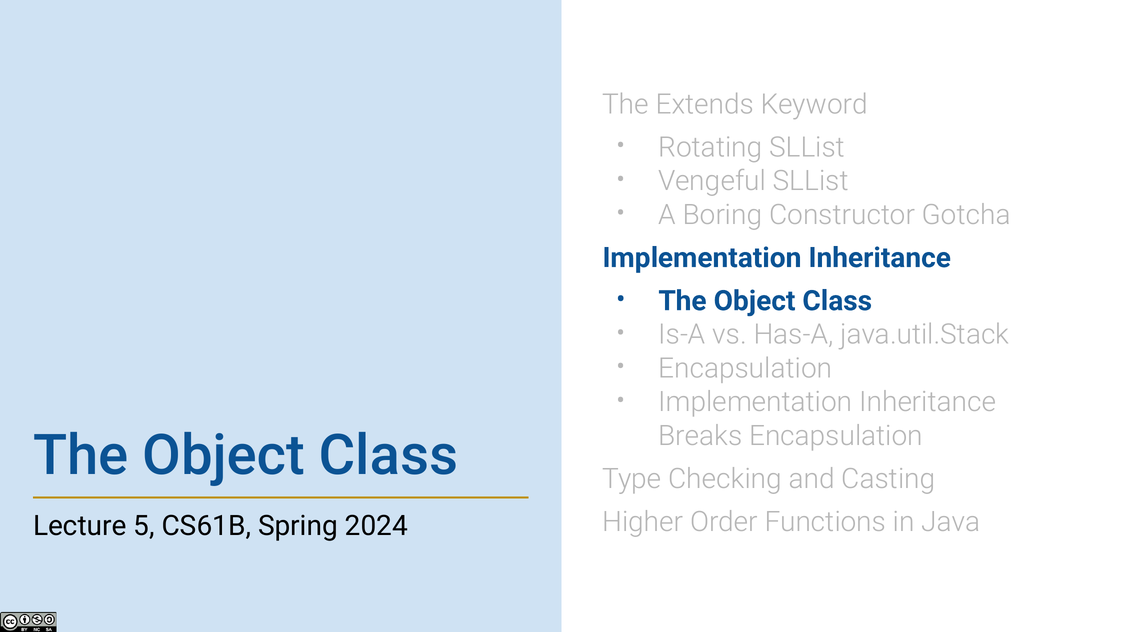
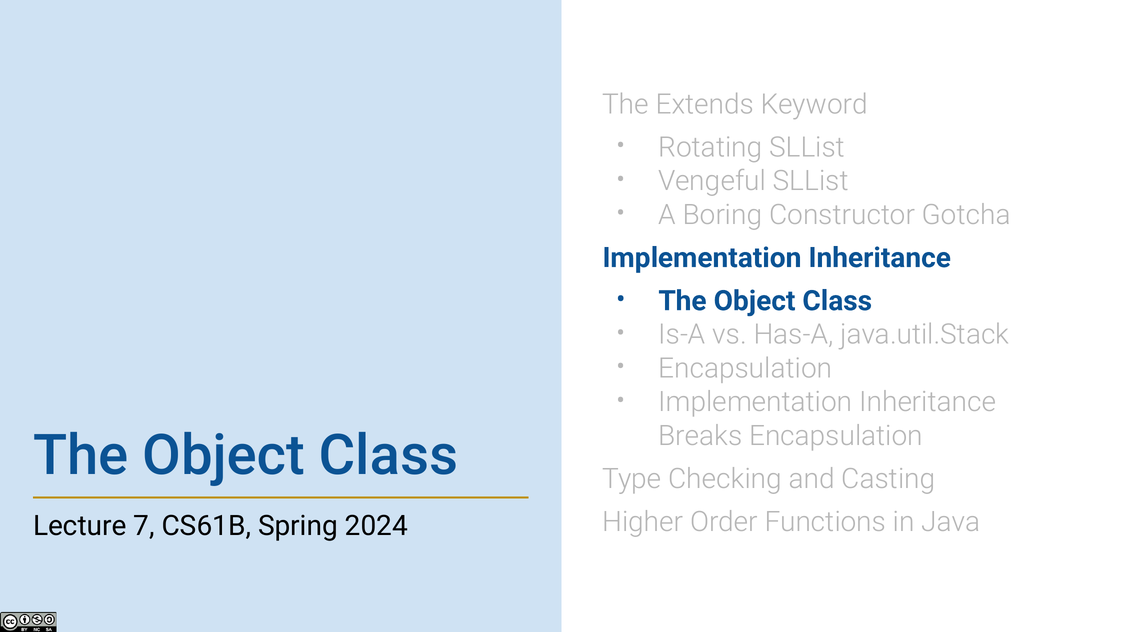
5: 5 -> 7 (144, 526)
